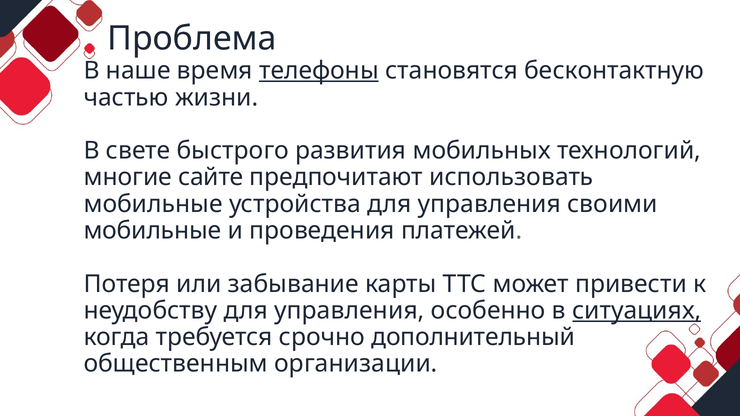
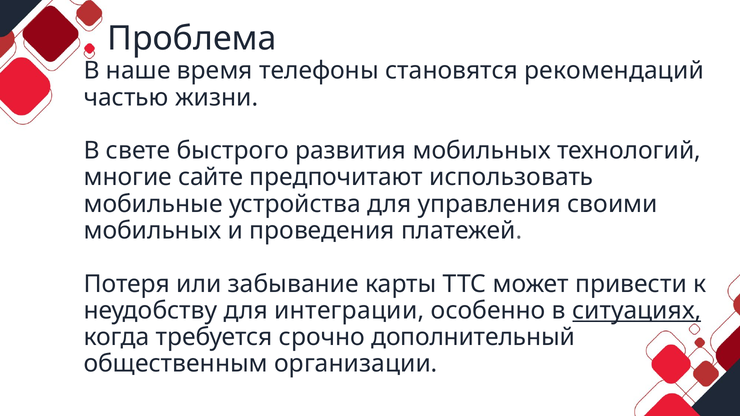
телефоны underline: present -> none (319, 71)
бесконтактную: бесконтактную -> рекомендаций (614, 71)
мобильные: мобильные -> мобильных (152, 231)
неудобству для управления: управления -> интеграции (349, 311)
